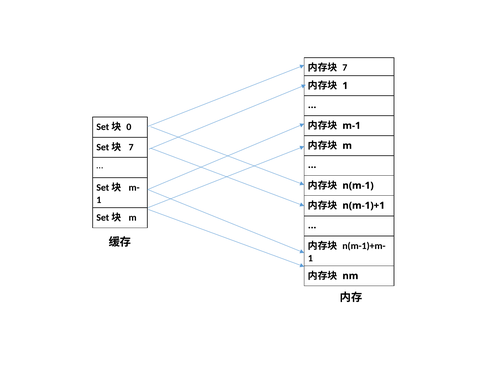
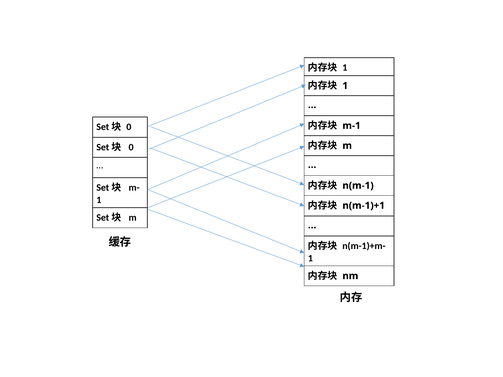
7: 7 -> 1 (345, 68)
7: 7 -> 0 (131, 147)
